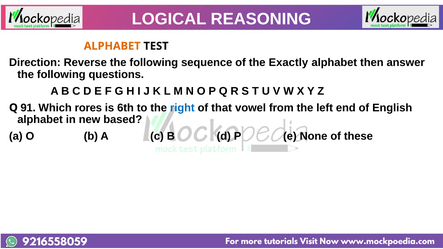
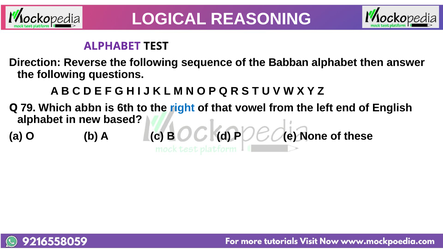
ALPHABET colour: orange -> purple (112, 46)
Exactly: Exactly -> Babban (289, 63)
91: 91 -> 79 (28, 108)
rores: rores -> abbn (88, 108)
